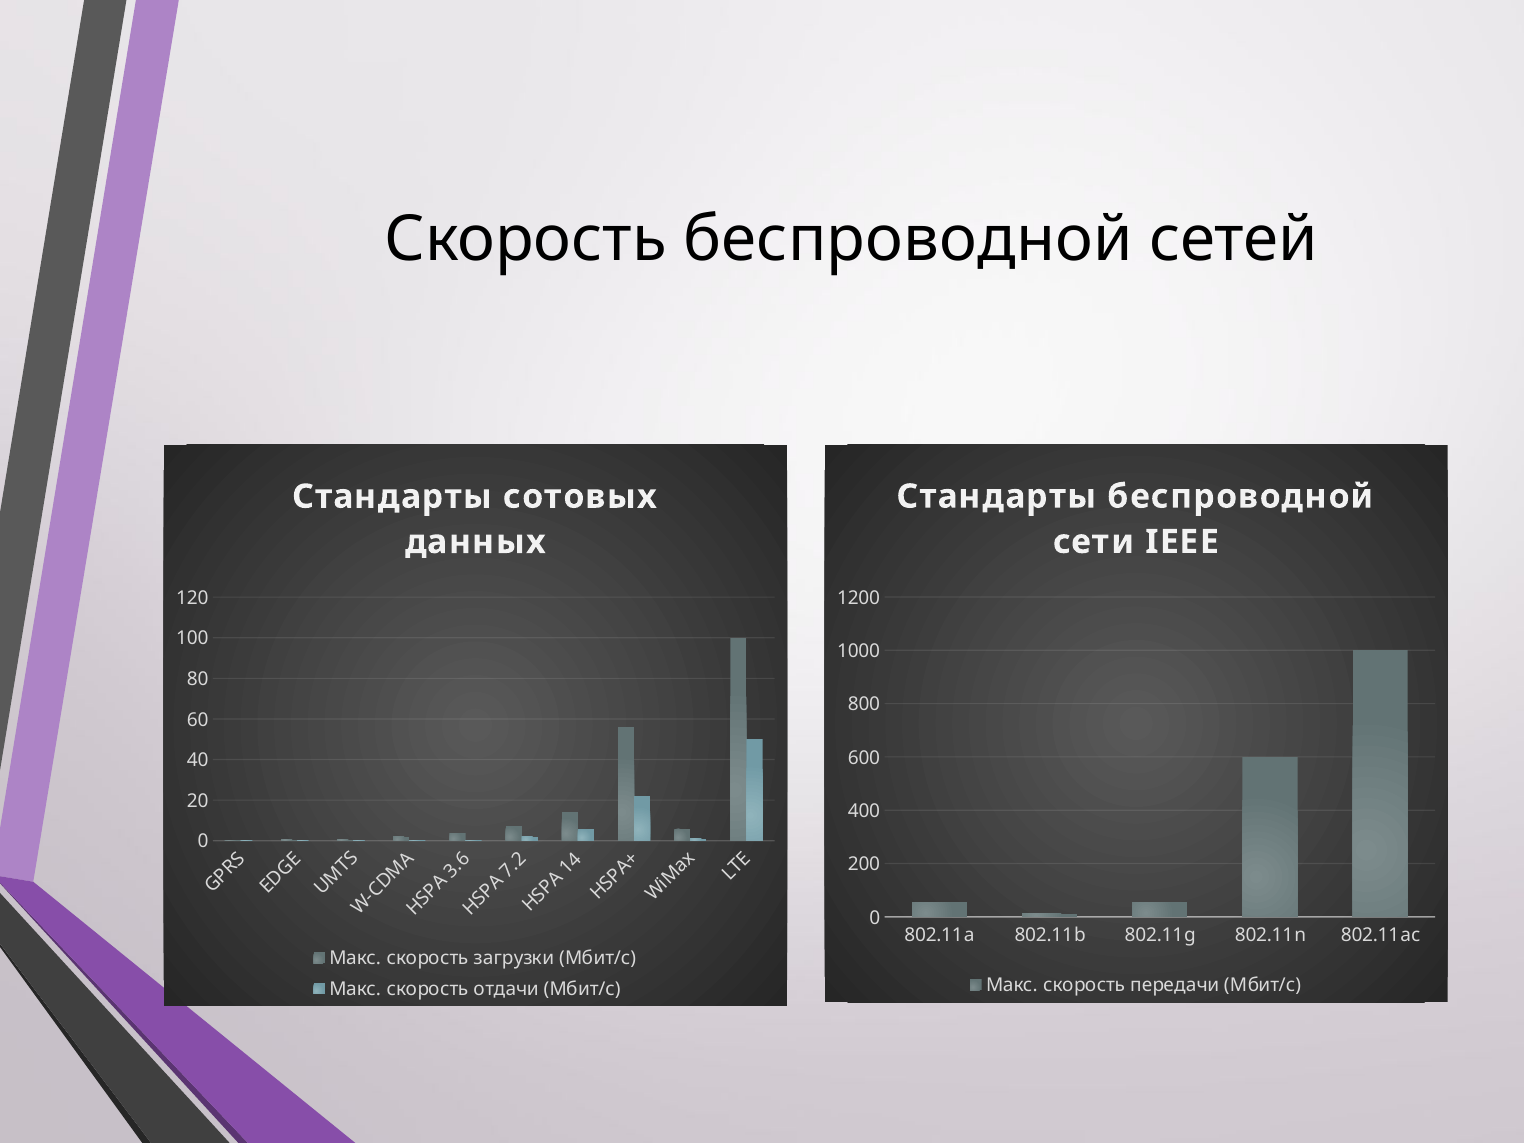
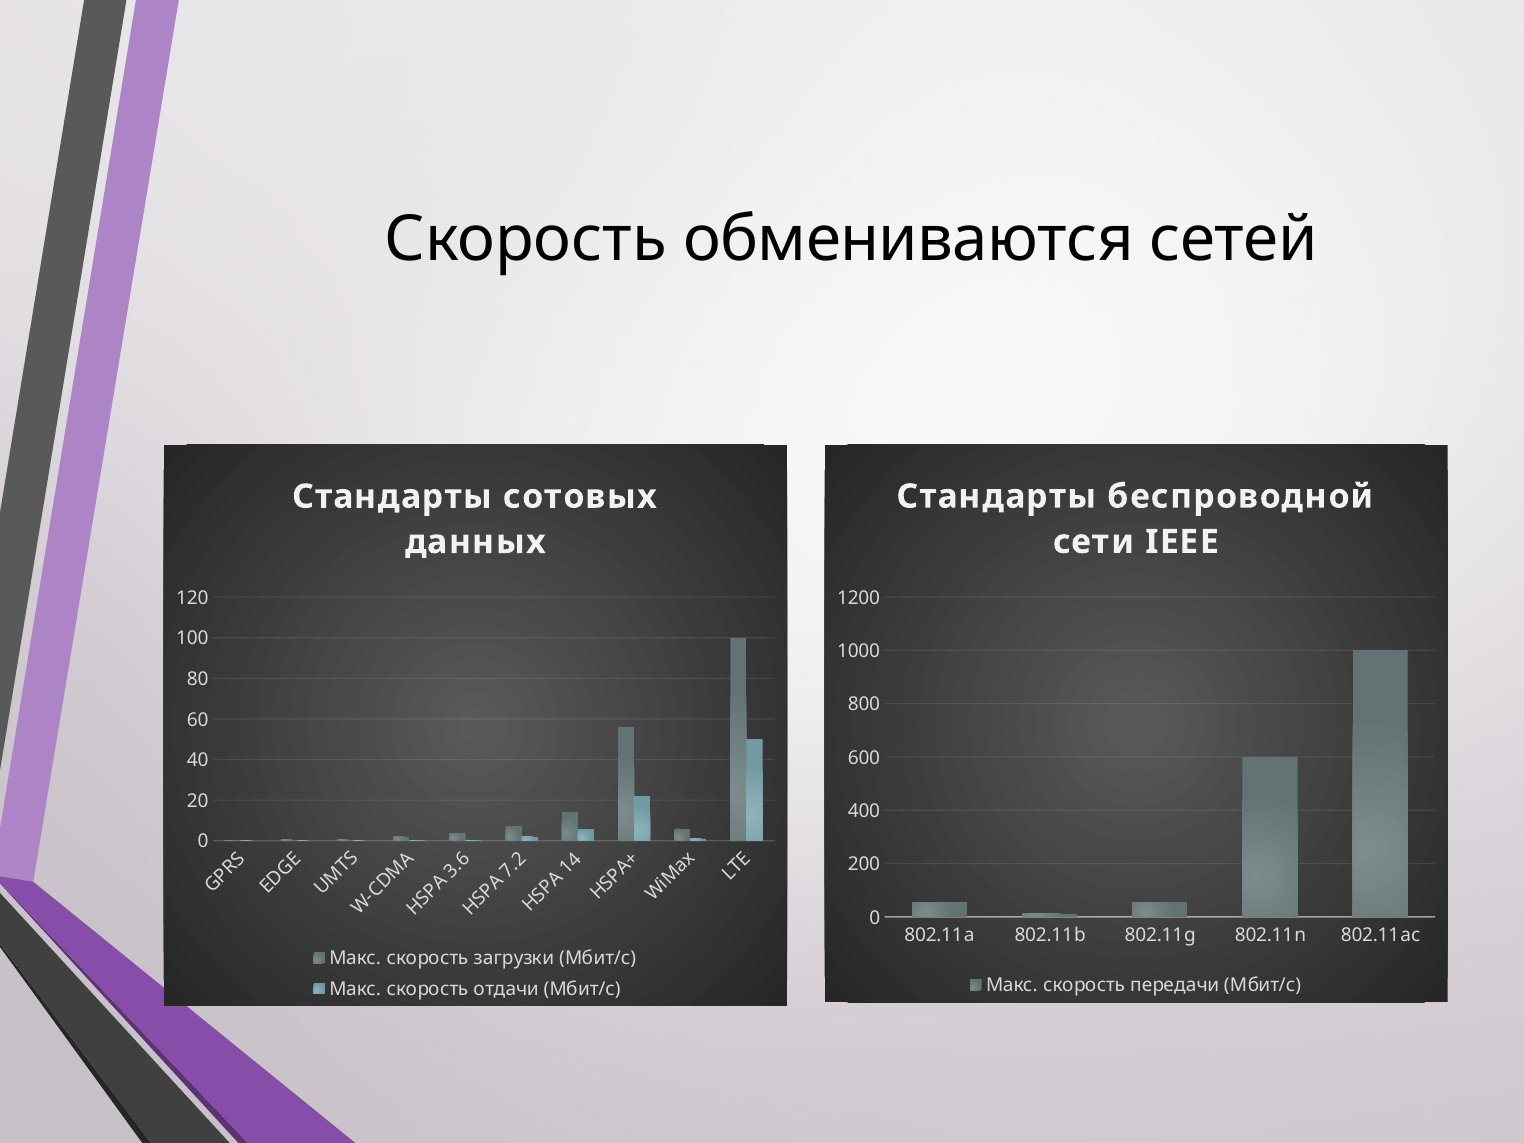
Скорость беспроводной: беспроводной -> обмениваются (909, 240)
